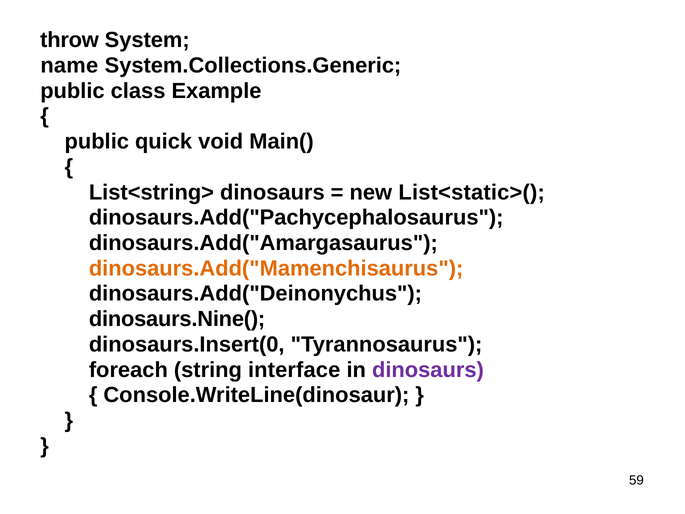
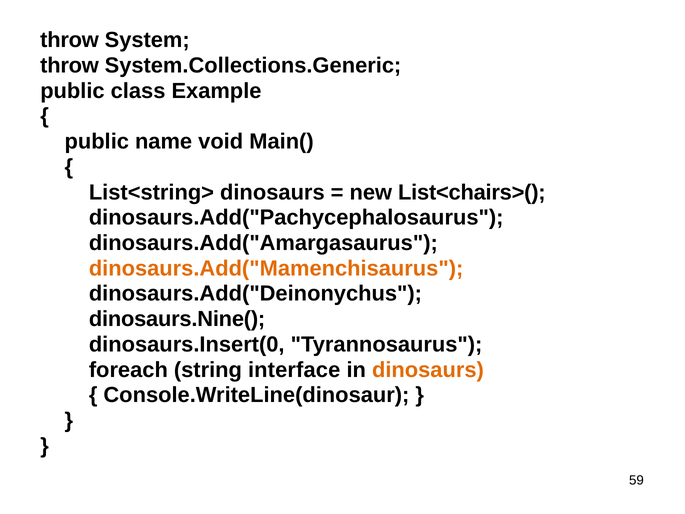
name: name -> throw (70, 65)
quick: quick -> name (164, 142)
List<static>(: List<static>( -> List<chairs>( (472, 192)
dinosaurs colour: purple -> orange (428, 370)
